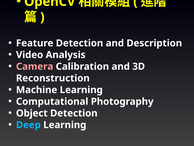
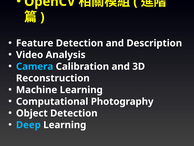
Camera colour: pink -> light blue (35, 66)
